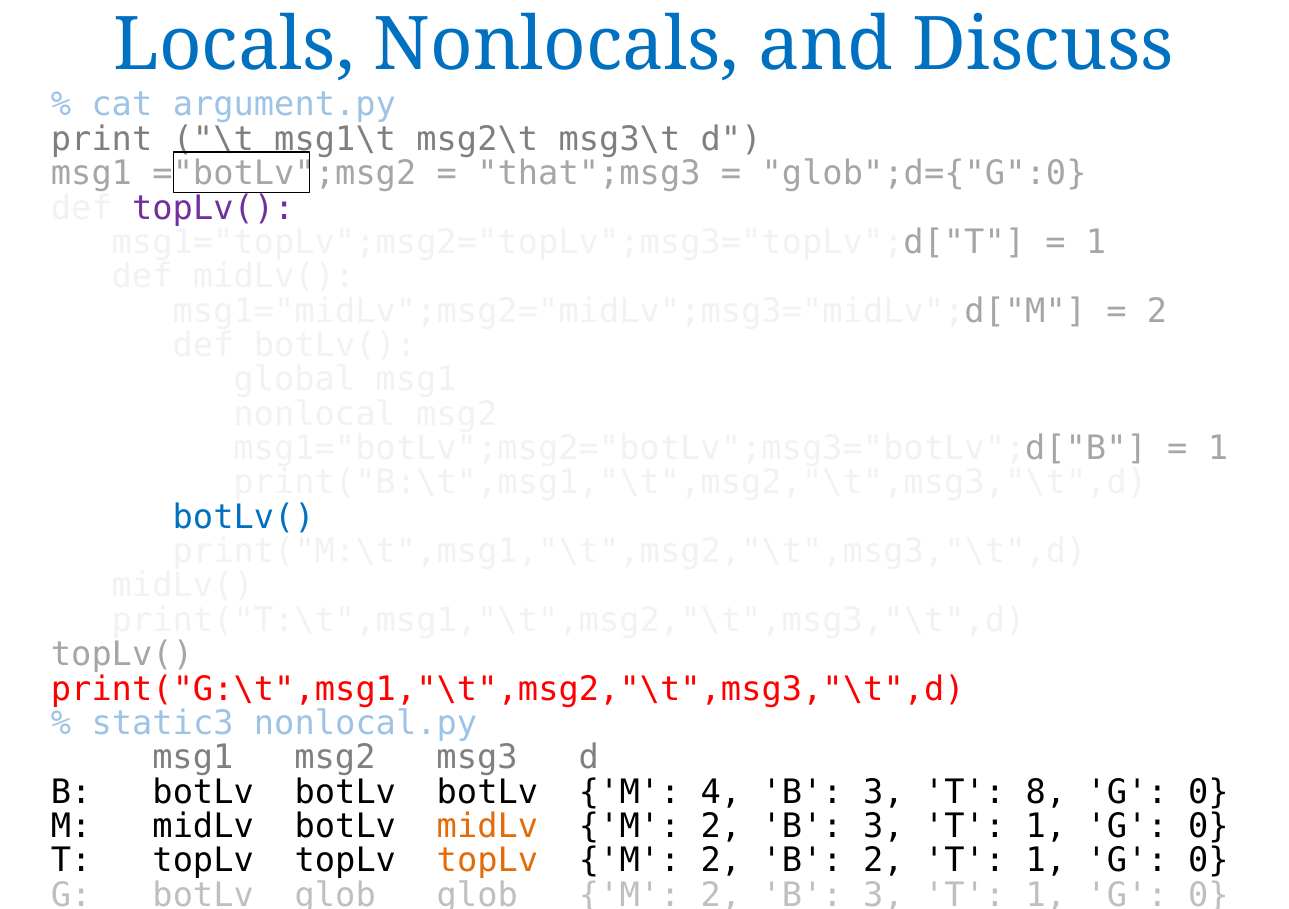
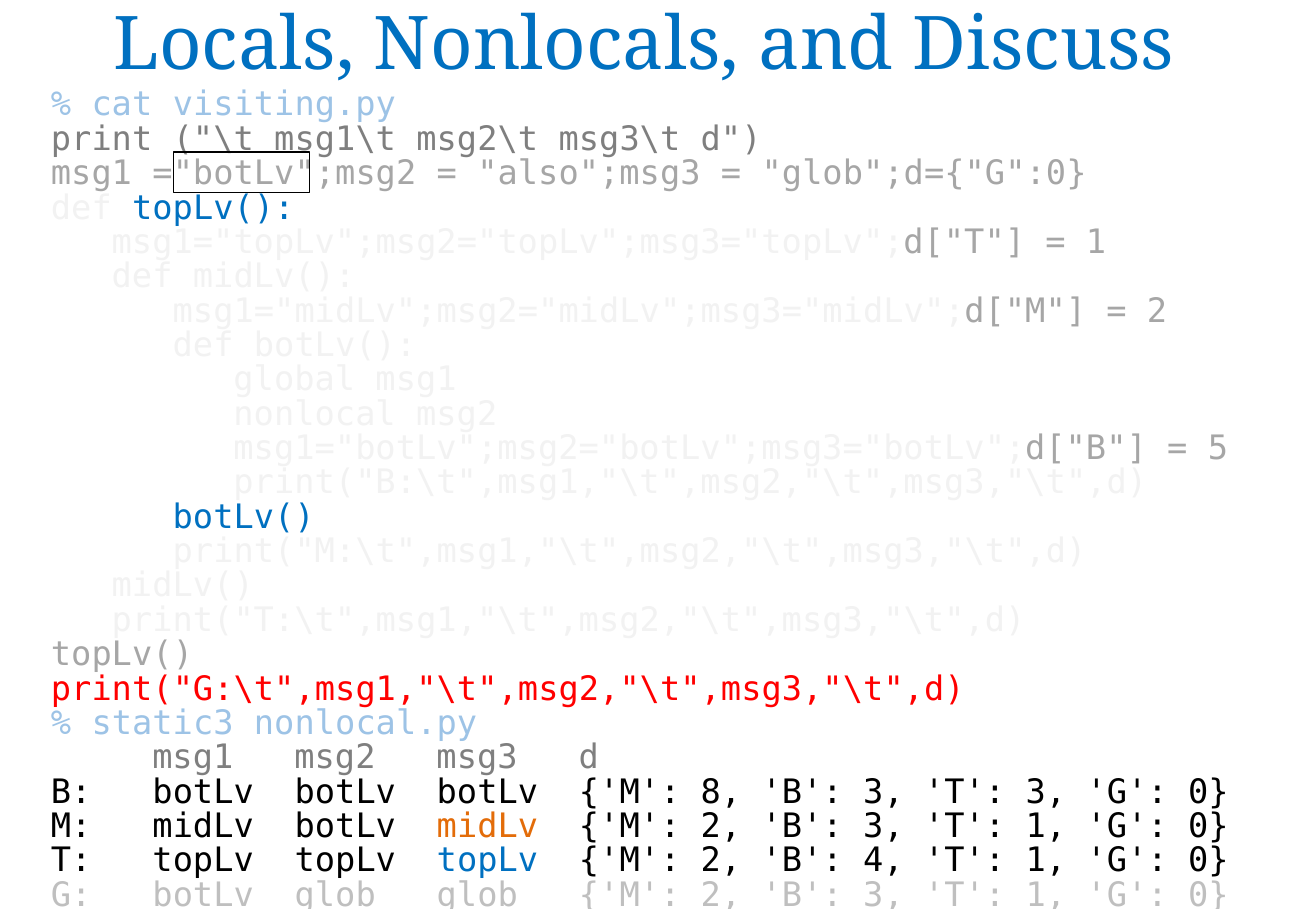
argument.py: argument.py -> visiting.py (284, 105)
that";msg3: that";msg3 -> also";msg3 (589, 174)
topLv( colour: purple -> blue (213, 208)
1: 1 -> 5 (1218, 448)
4: 4 -> 8 (721, 792)
T 8: 8 -> 3 (1046, 792)
topLv colour: orange -> blue (487, 860)
B 2: 2 -> 4 (883, 860)
